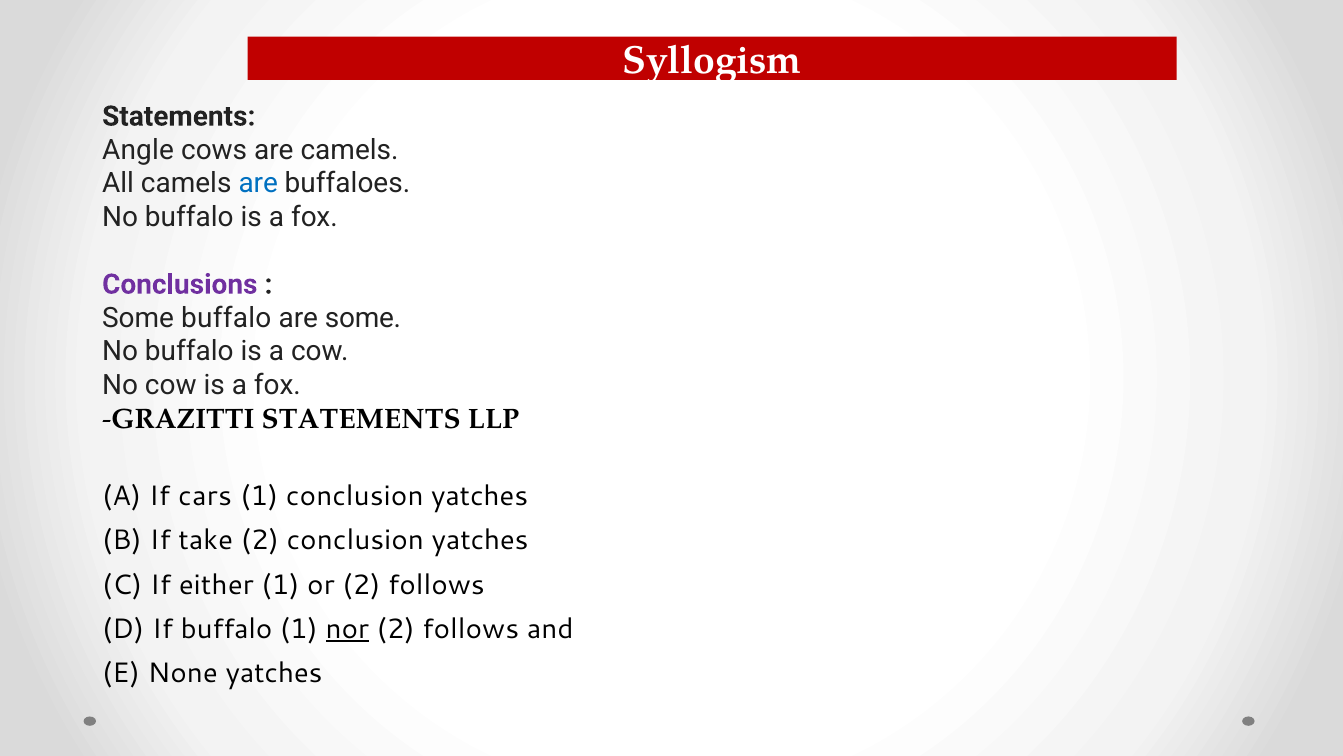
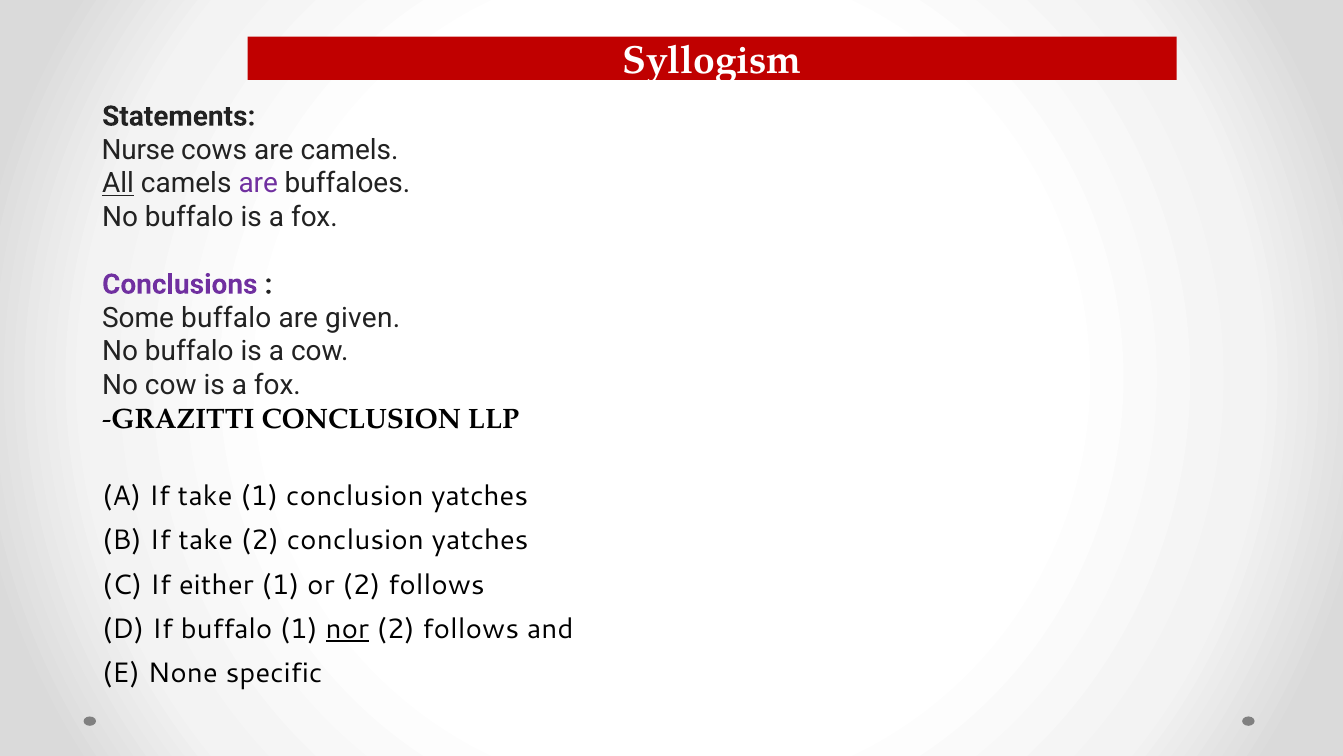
Angle: Angle -> Nurse (138, 150)
All underline: none -> present (118, 183)
are colour: blue -> purple (258, 183)
are some: some -> given (363, 318)
GRAZITTI STATEMENTS: STATEMENTS -> CONCLUSION (361, 419)
A If cars: cars -> take (205, 496)
None yatches: yatches -> specific (274, 673)
